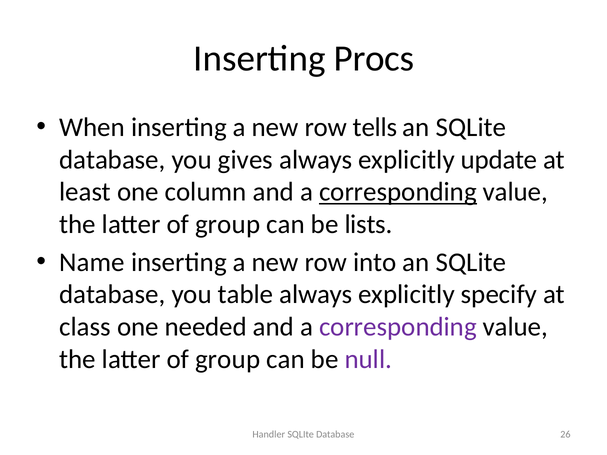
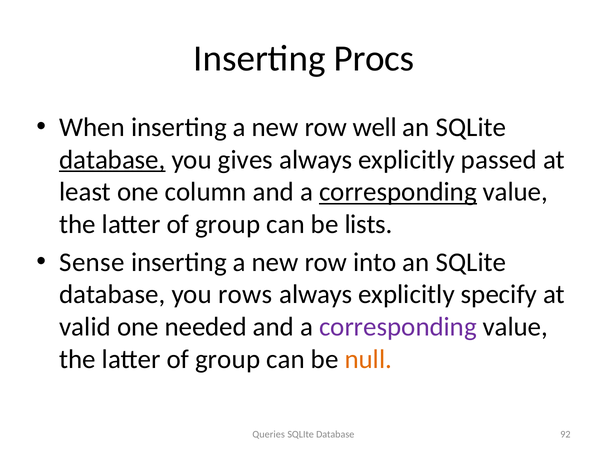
tells: tells -> well (375, 127)
database underline: none -> present (112, 160)
update: update -> passed (499, 160)
Name: Name -> Sense (92, 262)
table: table -> rows (245, 295)
class: class -> valid (85, 327)
null colour: purple -> orange (368, 359)
Handler: Handler -> Queries (269, 435)
26: 26 -> 92 (565, 435)
